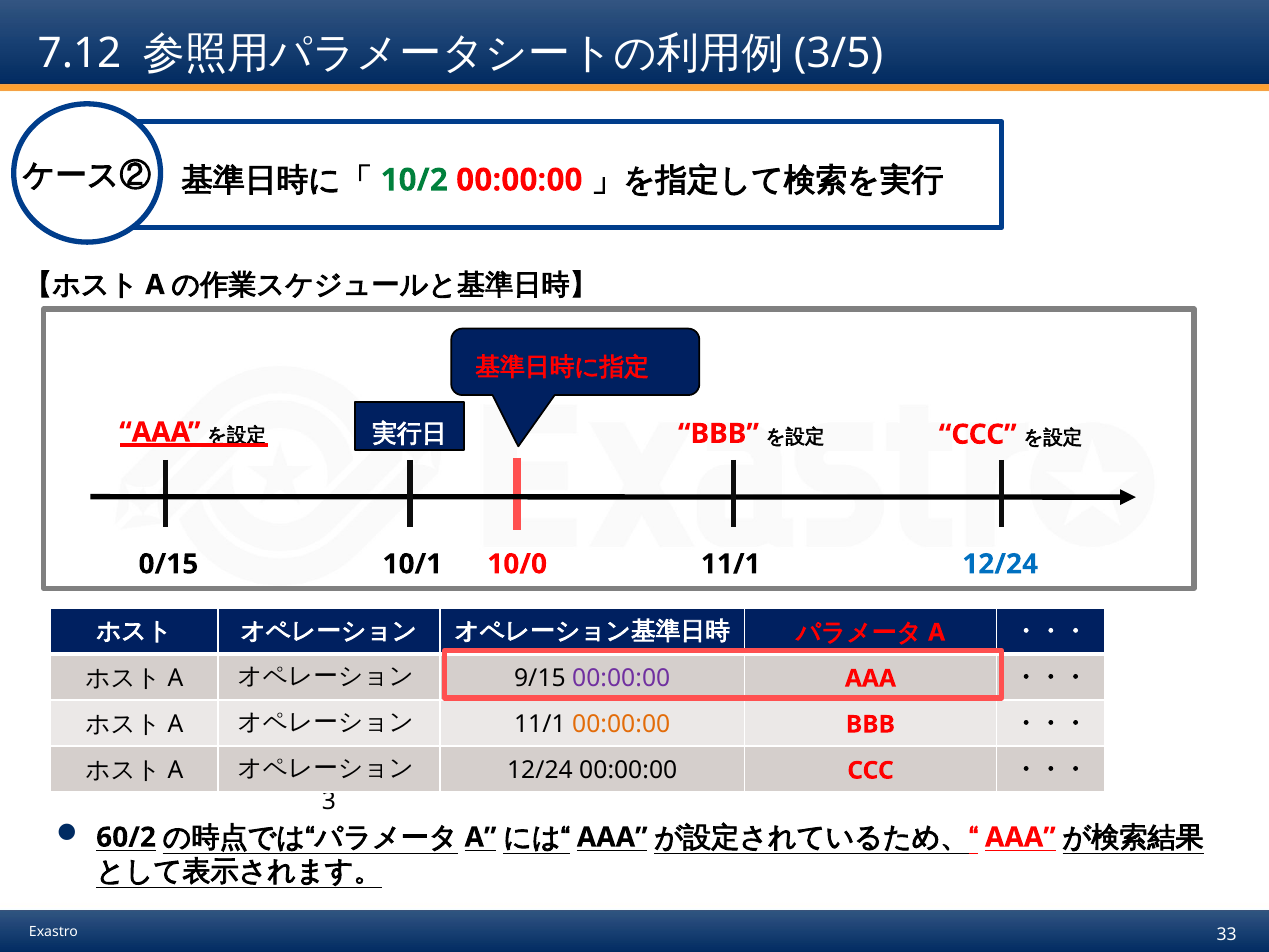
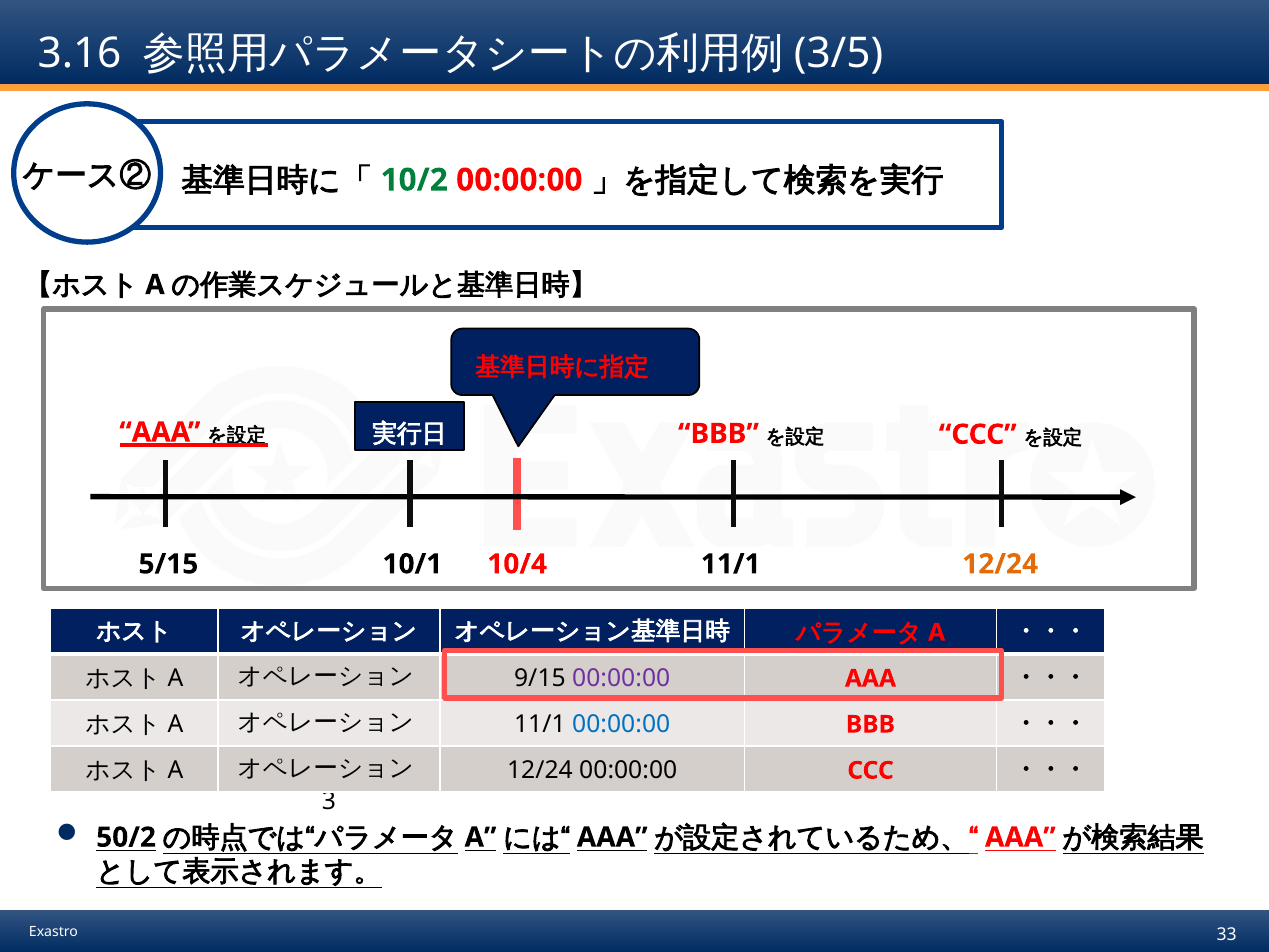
7.12: 7.12 -> 3.16 (80, 54)
0/15: 0/15 -> 5/15 (168, 564)
10/0: 10/0 -> 10/4 (517, 564)
12/24 colour: blue -> orange (1000, 564)
00:00:00 colour: orange -> blue (621, 724)
60/2: 60/2 -> 50/2 (126, 837)
